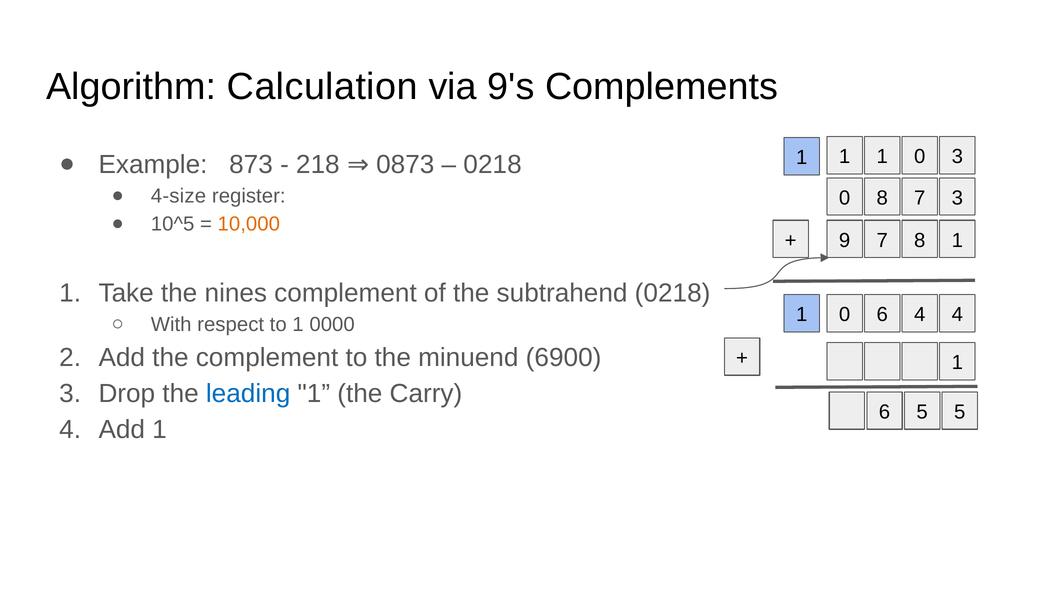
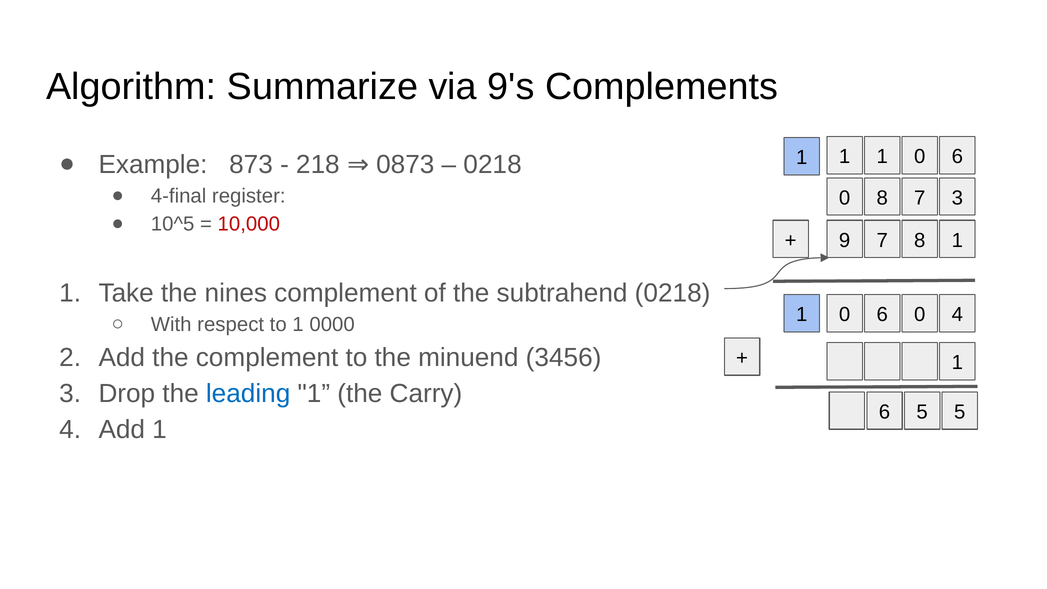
Calculation: Calculation -> Summarize (322, 87)
1 1 0 3: 3 -> 6 (957, 157)
4-size: 4-size -> 4-final (179, 196)
10,000 colour: orange -> red (249, 224)
6 4: 4 -> 0 (920, 315)
6900: 6900 -> 3456 (564, 357)
